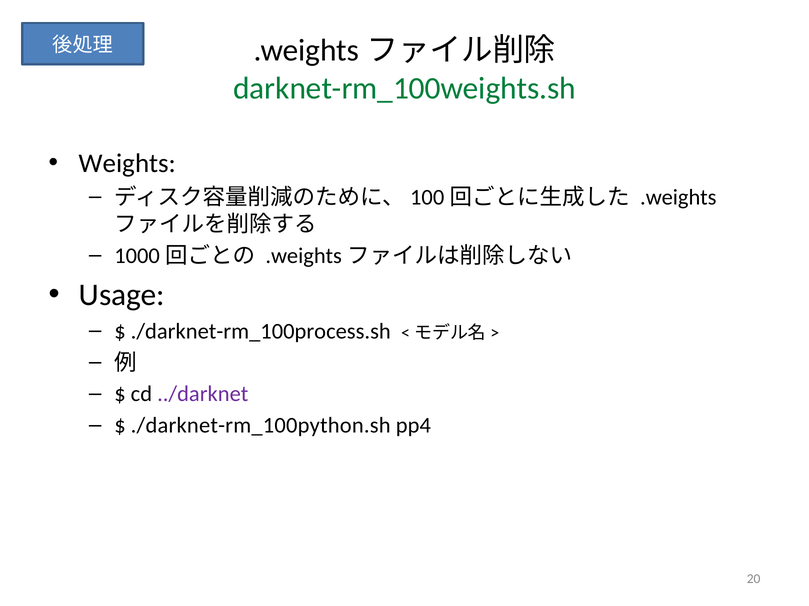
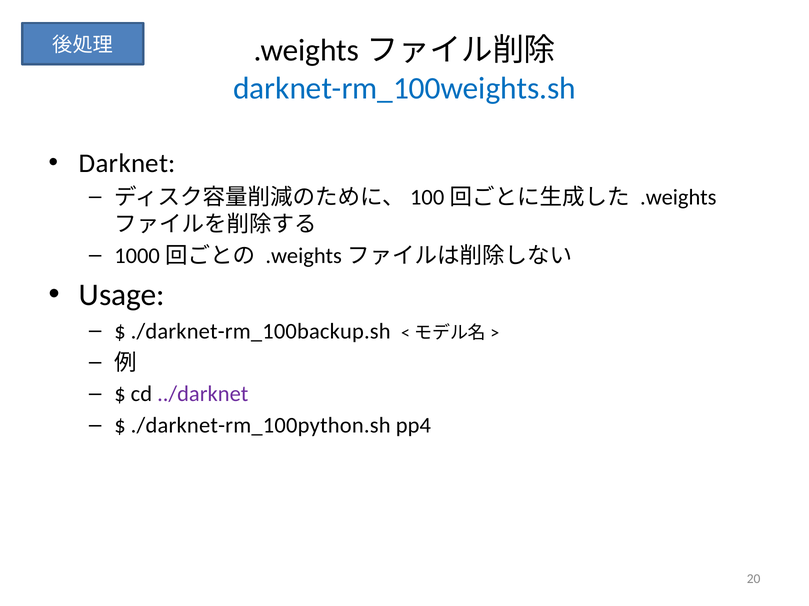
darknet-rm_100weights.sh colour: green -> blue (405, 88)
Weights: Weights -> Darknet (127, 164)
./darknet-rm_100process.sh: ./darknet-rm_100process.sh -> ./darknet-rm_100backup.sh (261, 332)
